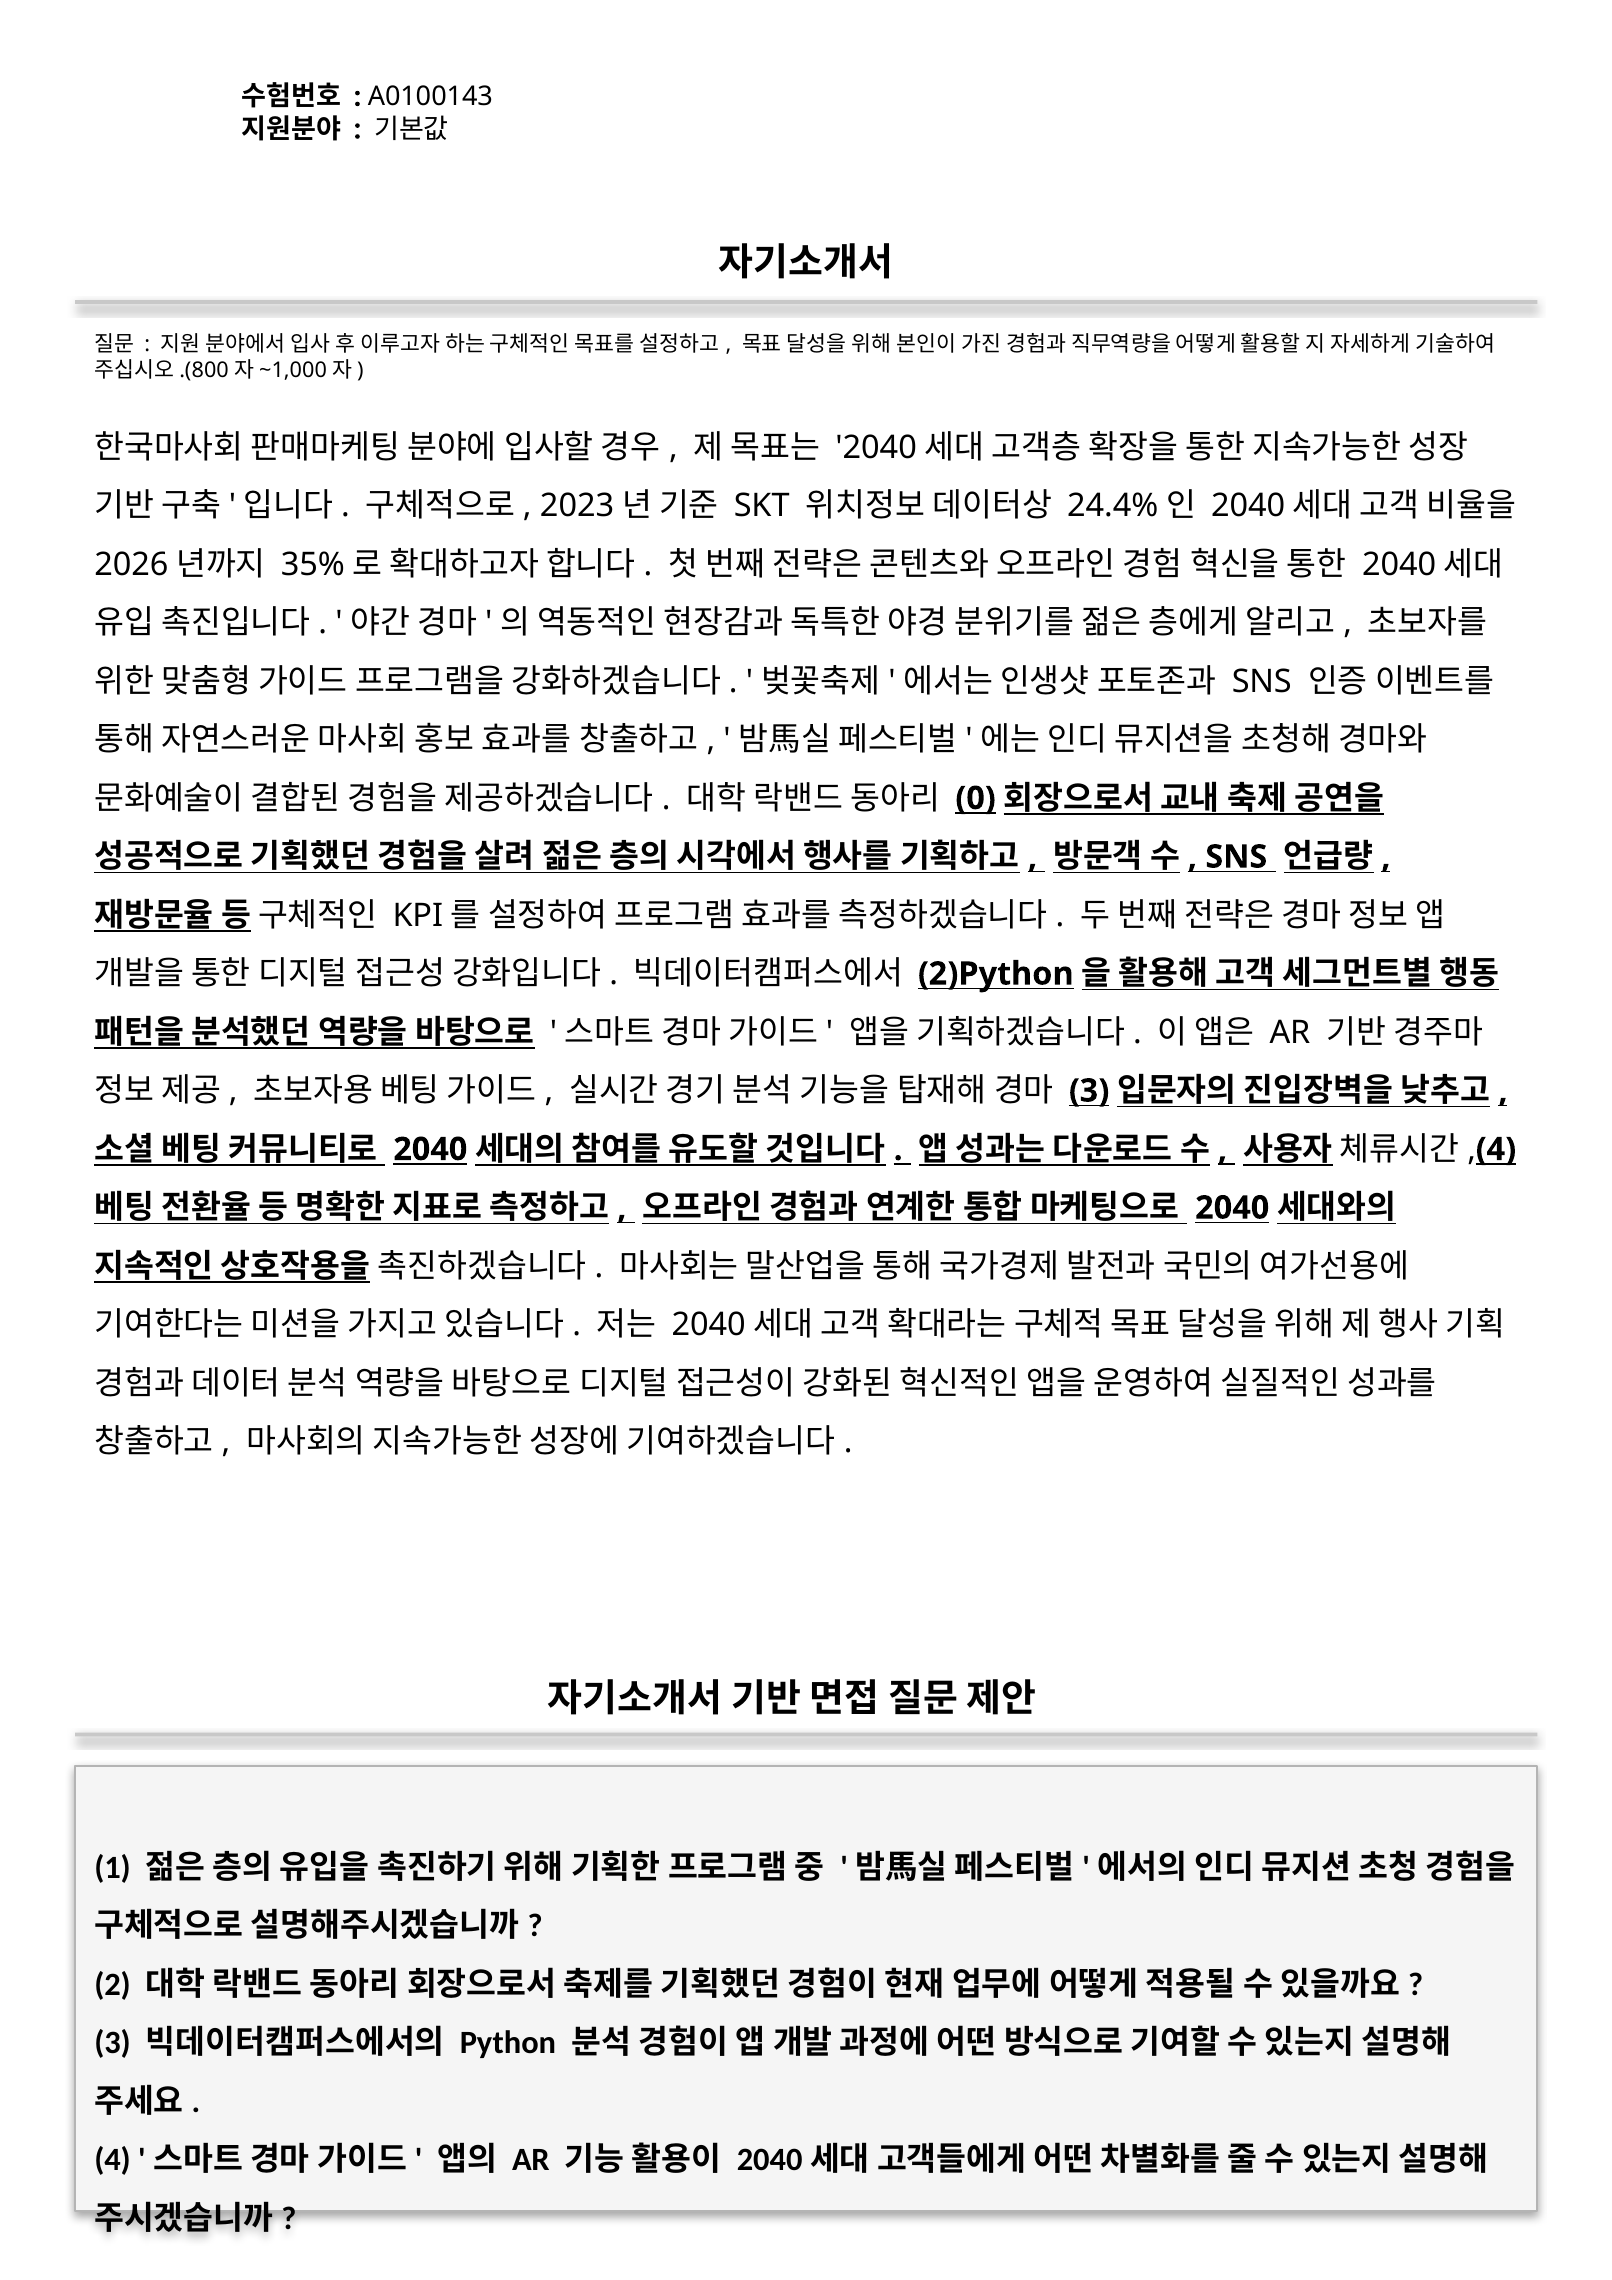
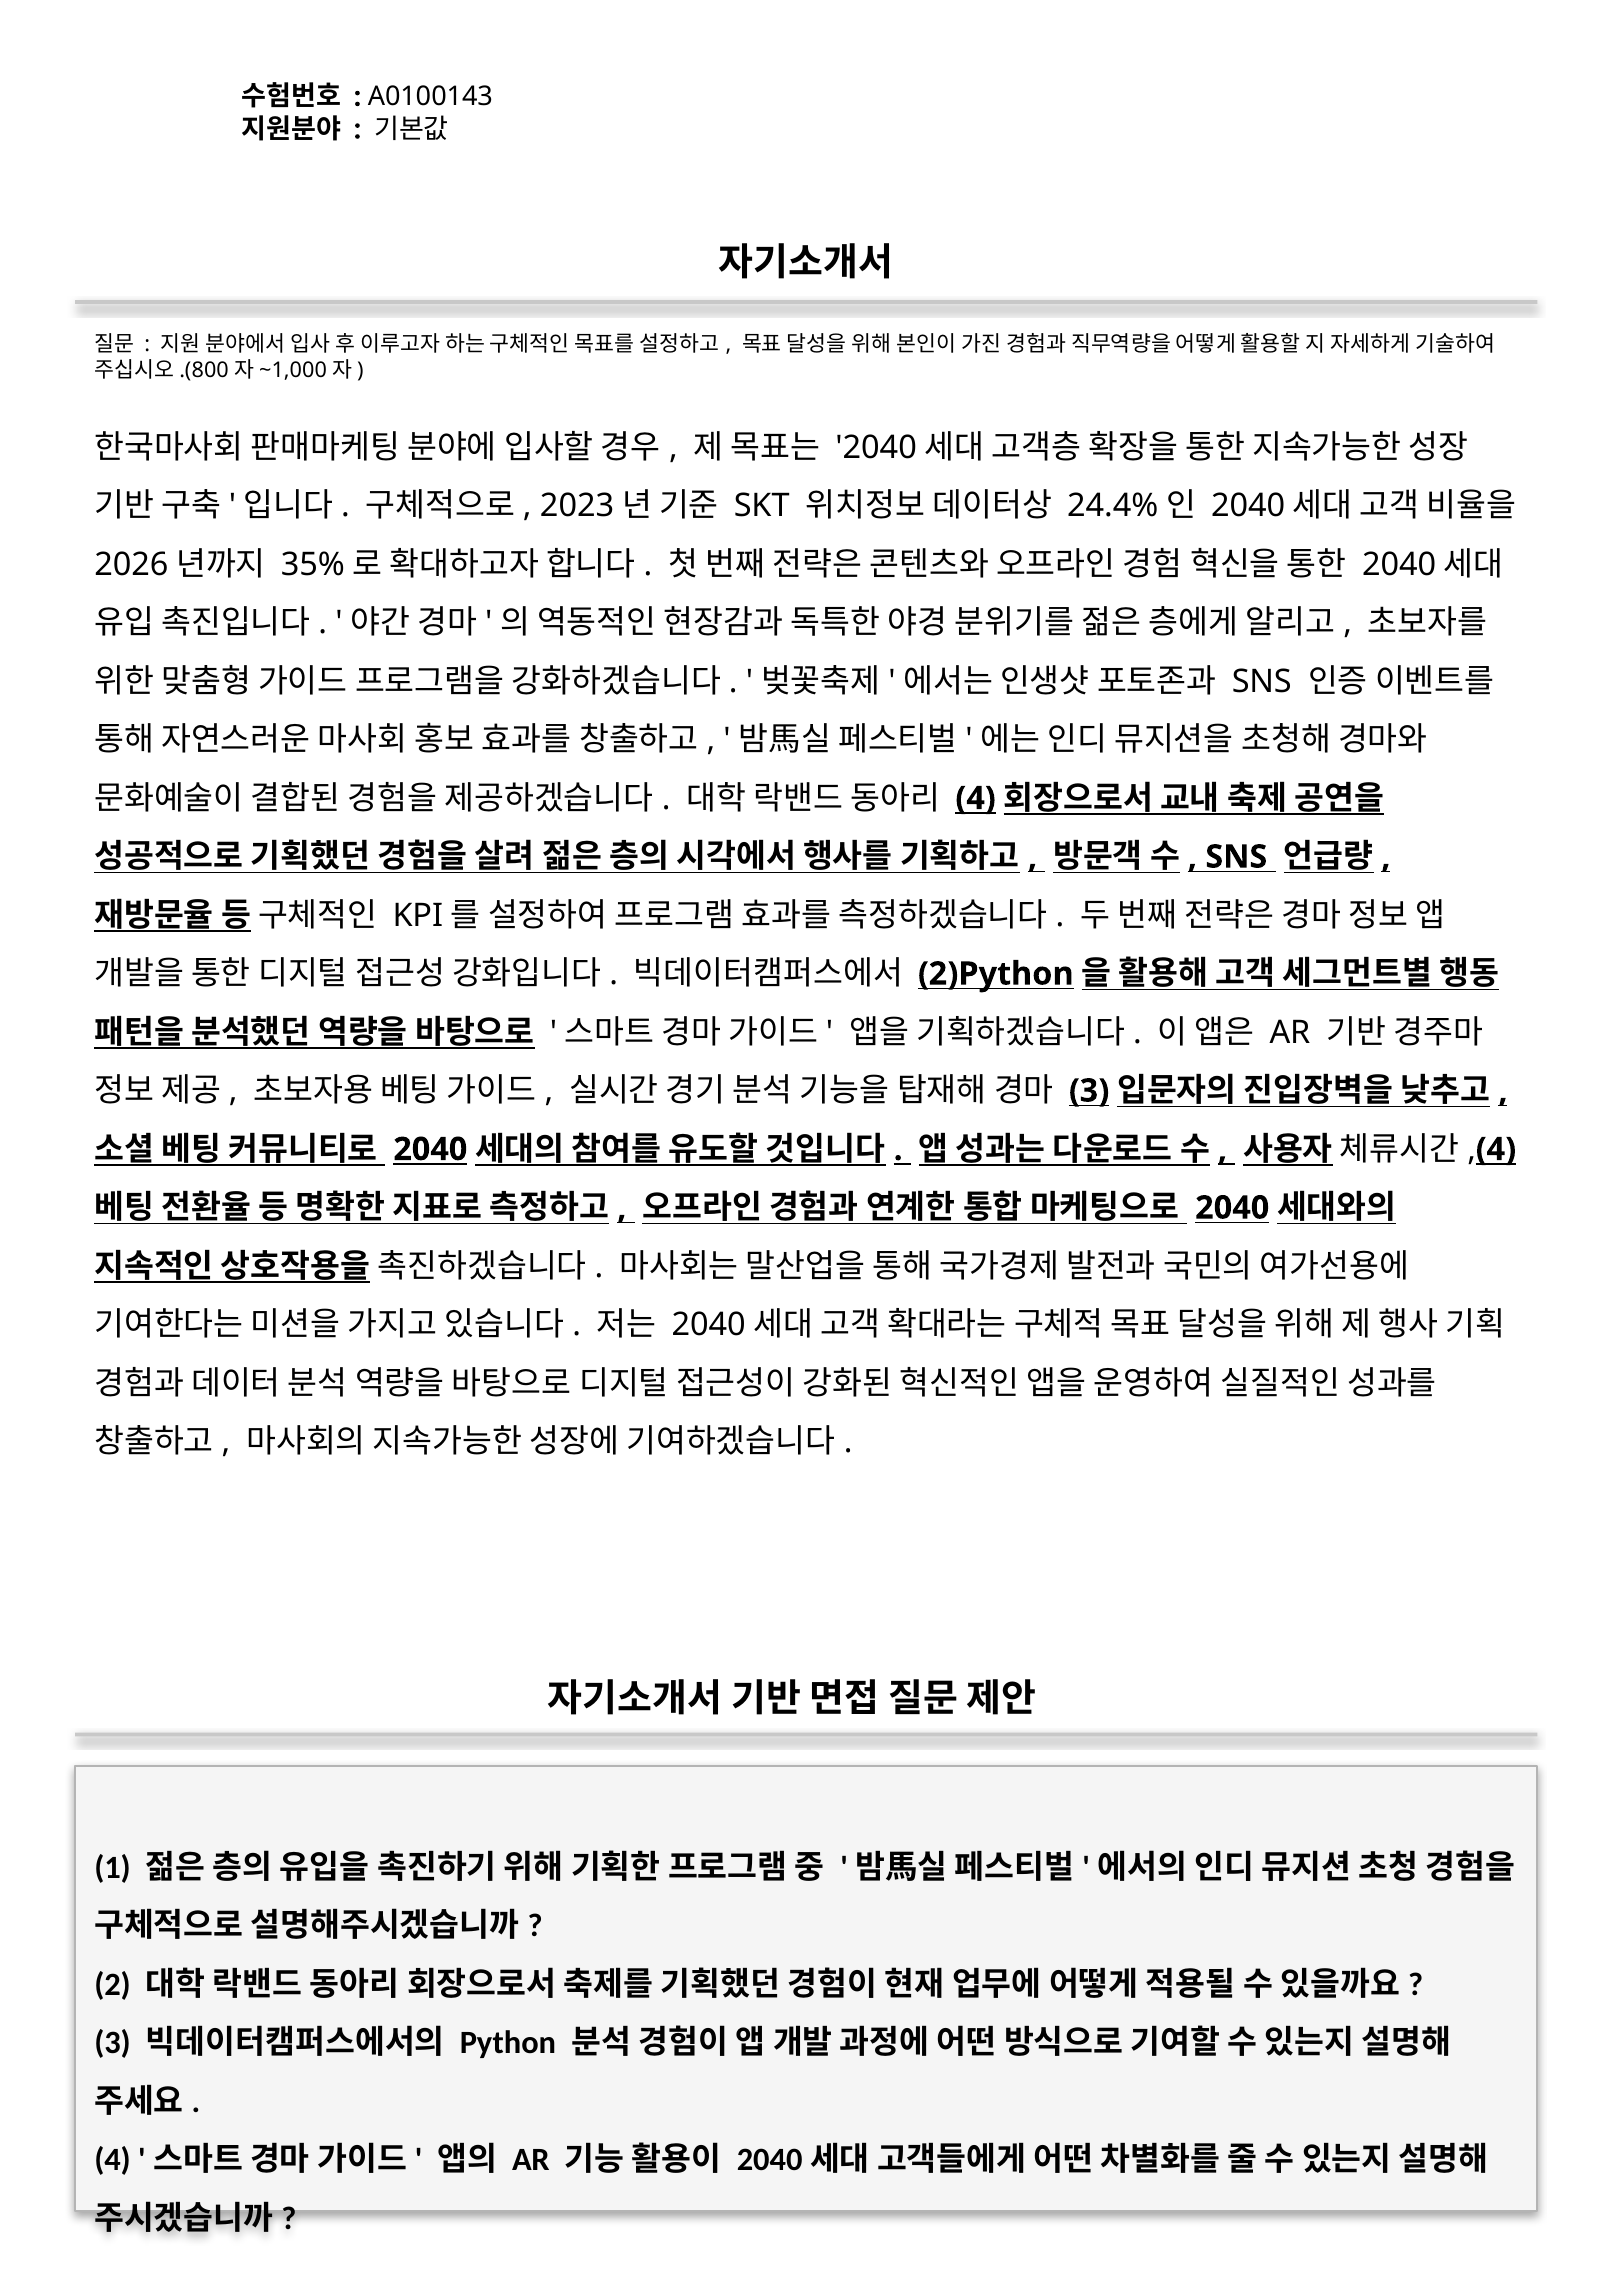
0: 0 -> 4 (976, 798)
